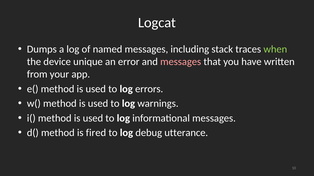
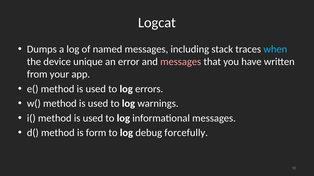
when colour: light green -> light blue (275, 49)
fired: fired -> form (96, 133)
utterance: utterance -> forcefully (186, 133)
